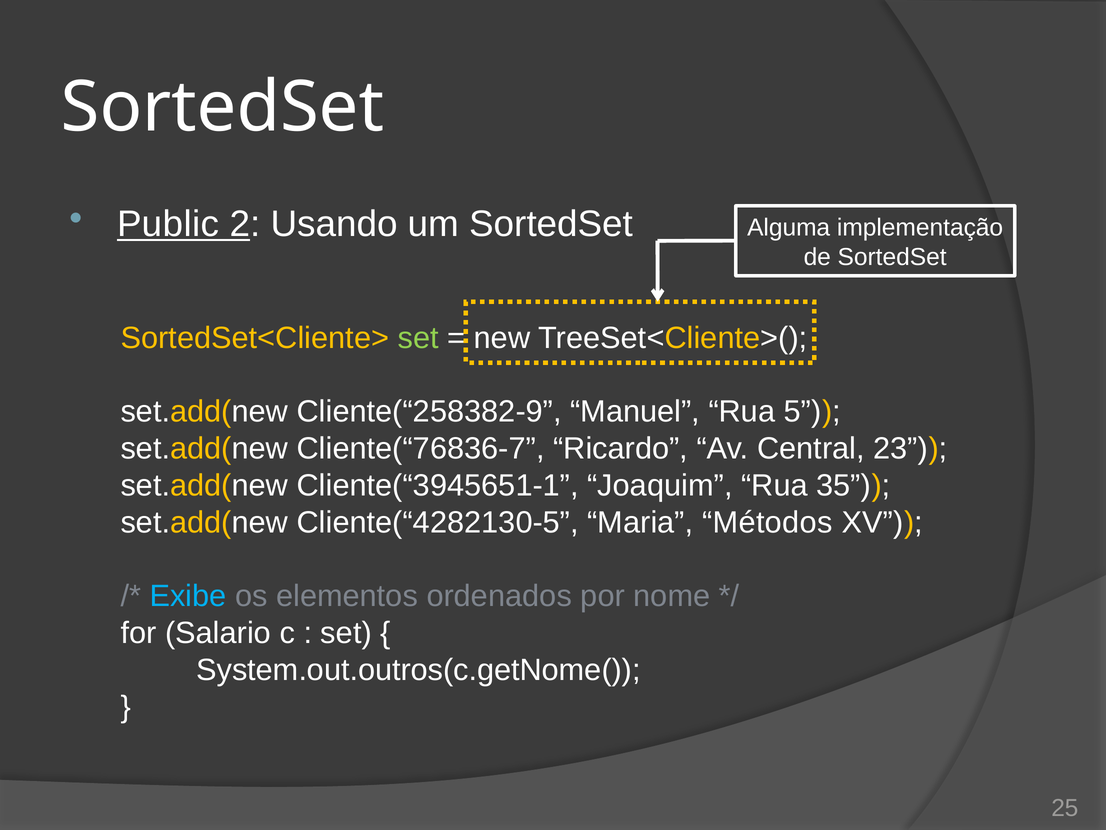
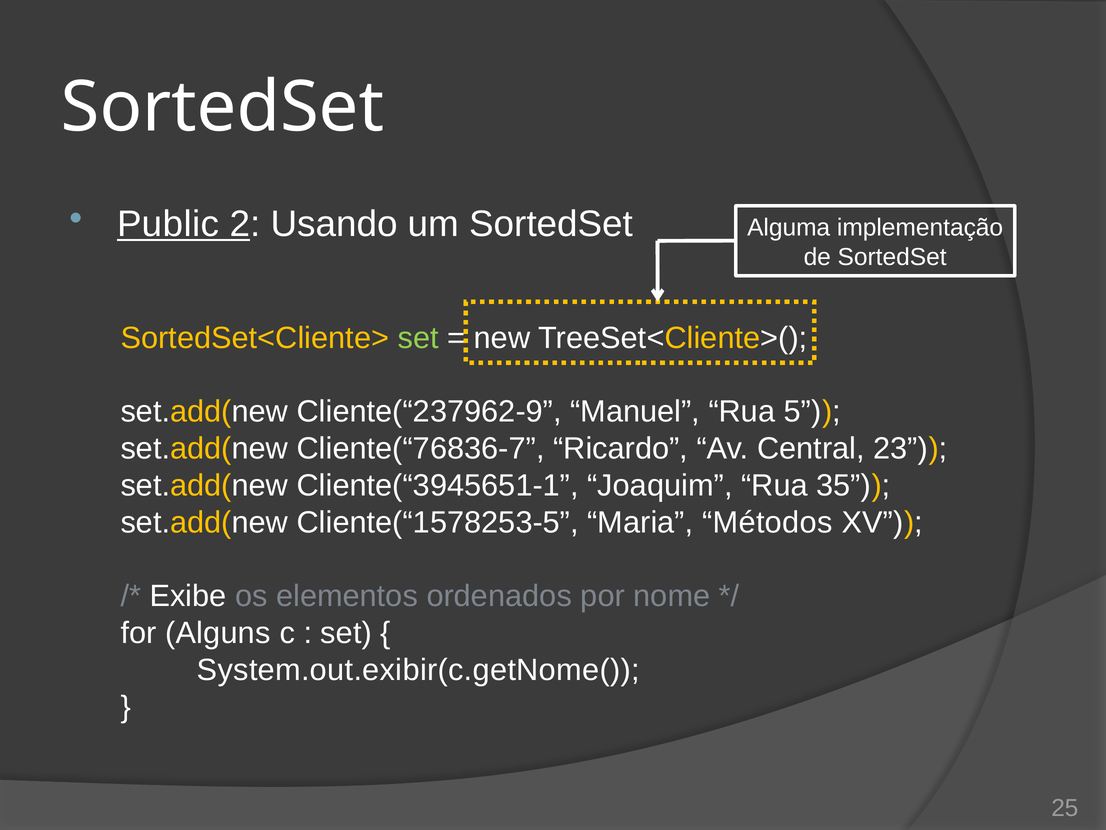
Cliente(“258382-9: Cliente(“258382-9 -> Cliente(“237962-9 (429, 411)
Cliente(“4282130-5: Cliente(“4282130-5 -> Cliente(“1578253-5 (438, 522)
Exibe colour: light blue -> white (188, 596)
Salario: Salario -> Alguns (218, 633)
System.out.outros(c.getNome(: System.out.outros(c.getNome( -> System.out.exibir(c.getNome( (418, 670)
